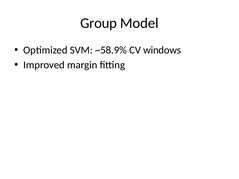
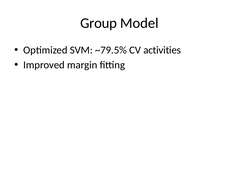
~58.9%: ~58.9% -> ~79.5% (111, 50)
windows: windows -> activities (162, 50)
